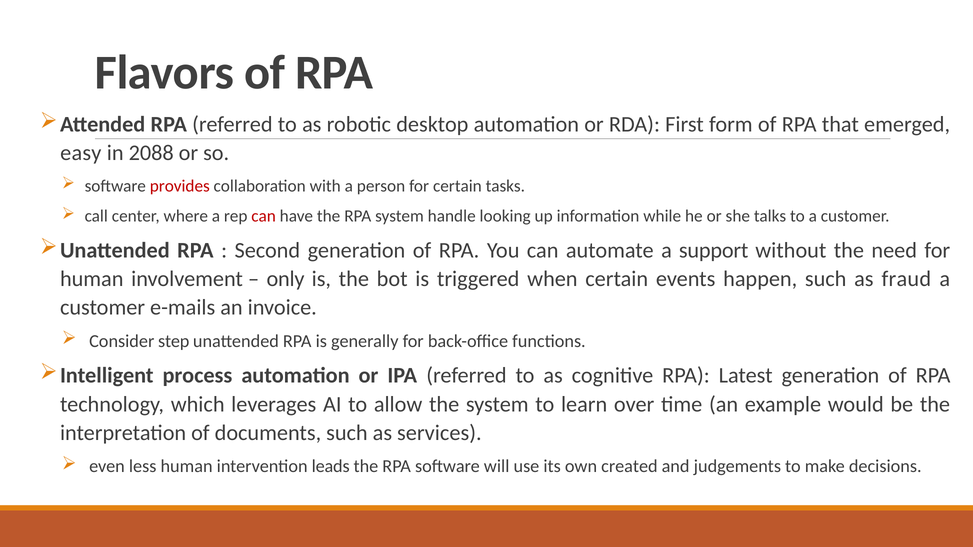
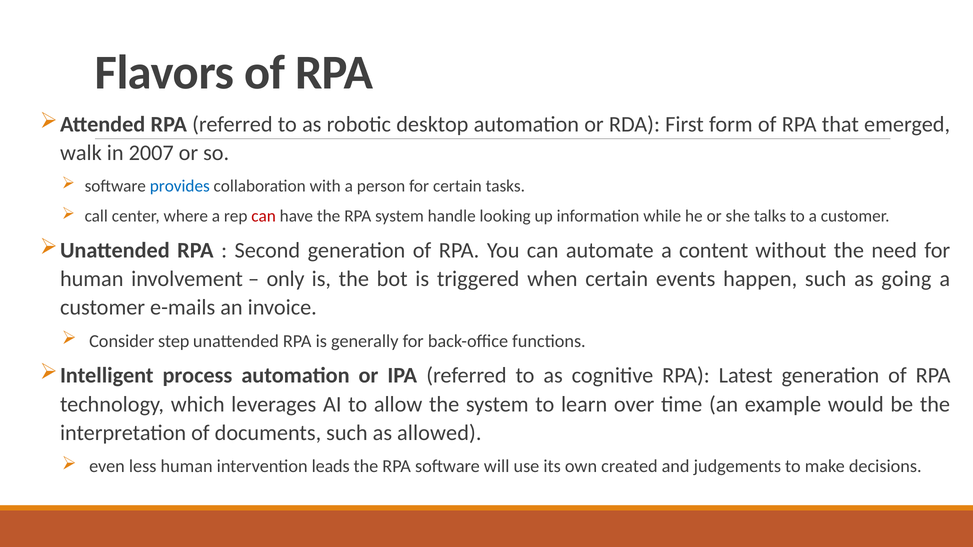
easy: easy -> walk (81, 153)
2088: 2088 -> 2007 (151, 153)
provides colour: red -> blue (180, 186)
support: support -> content (714, 250)
fraud: fraud -> going (906, 279)
services: services -> allowed (439, 433)
